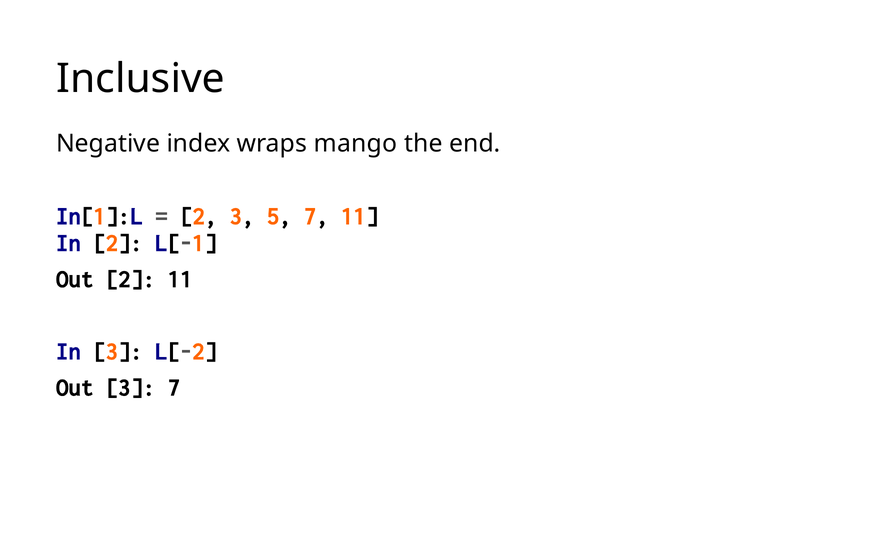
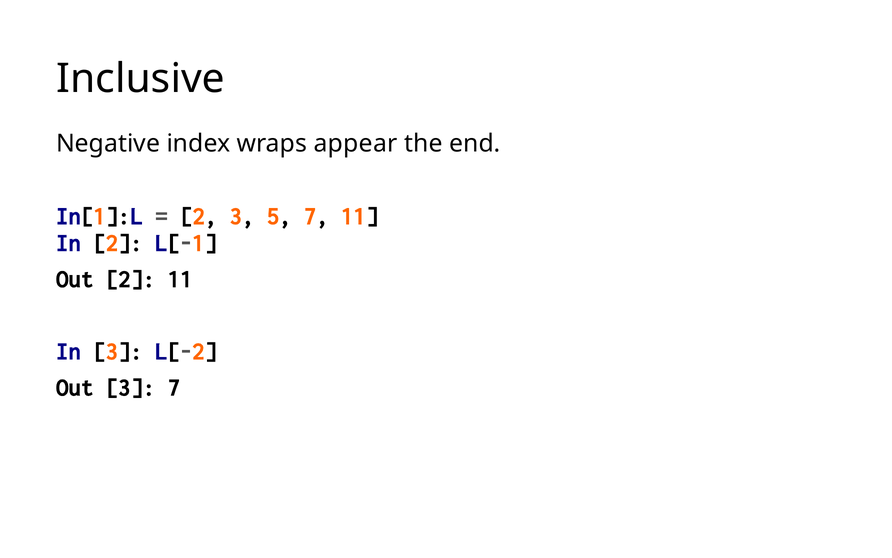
mango: mango -> appear (356, 143)
